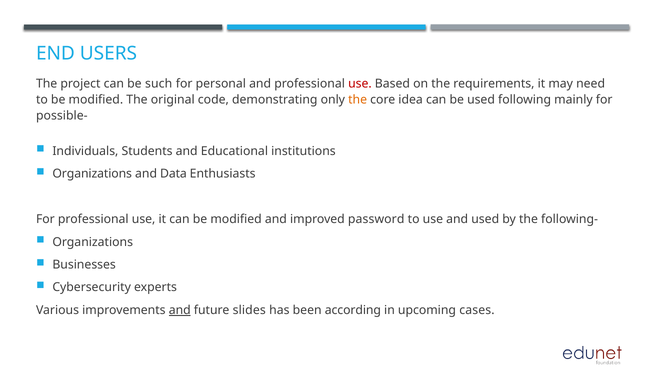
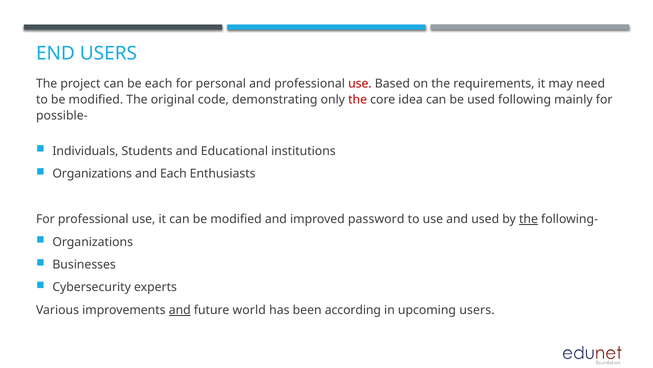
be such: such -> each (159, 83)
the colour: orange -> red (358, 99)
and Data: Data -> Each (173, 173)
the underline: none -> present (529, 219)
slides: slides -> world (249, 310)
upcoming cases: cases -> users (477, 310)
